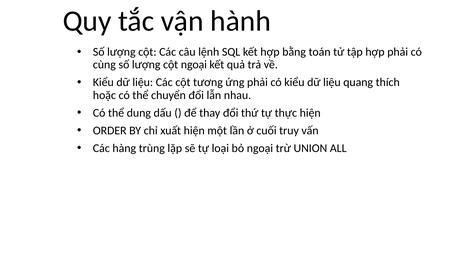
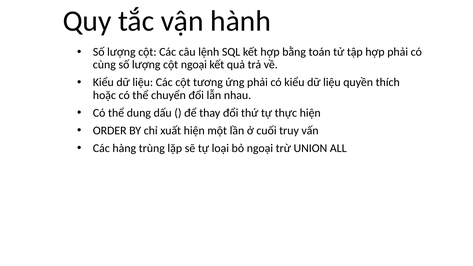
quang: quang -> quyền (358, 82)
